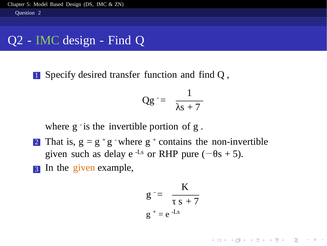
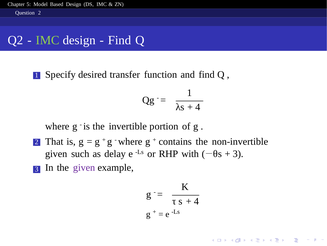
7: 7 -> 4 (198, 107)
pure: pure -> with (190, 154)
5: 5 -> 3 (238, 154)
given colour: orange -> purple (84, 168)
7: 7 -> 4 (196, 201)
